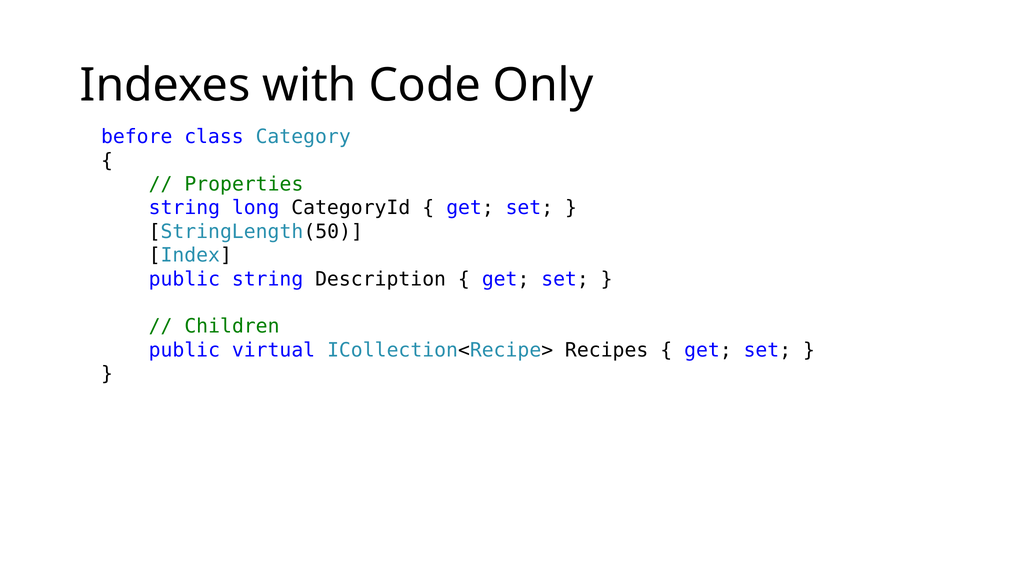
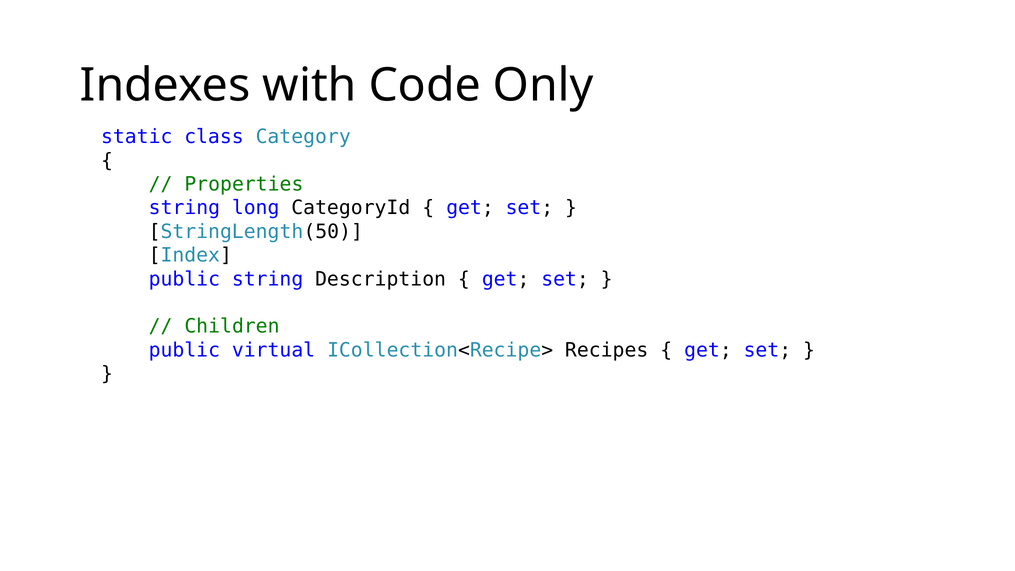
before: before -> static (137, 137)
